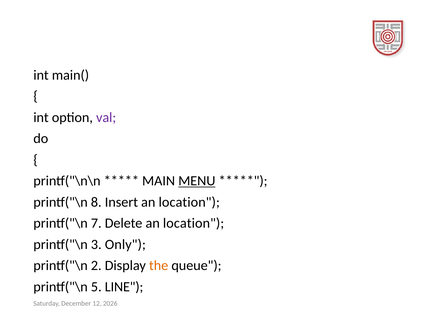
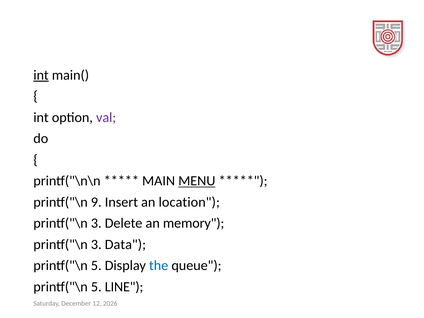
int underline: none -> present (41, 75)
8: 8 -> 9 (96, 202)
7: 7 -> 3 (96, 223)
Delete an location: location -> memory (194, 223)
Only: Only -> Data (125, 244)
2: 2 -> 5 (96, 266)
the colour: orange -> blue (159, 266)
